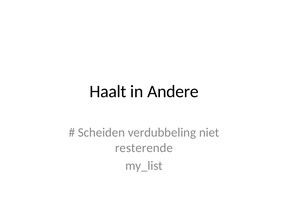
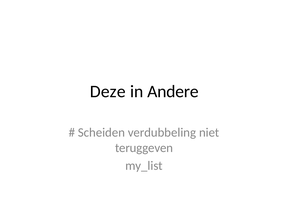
Haalt: Haalt -> Deze (108, 91)
resterende: resterende -> teruggeven (144, 148)
